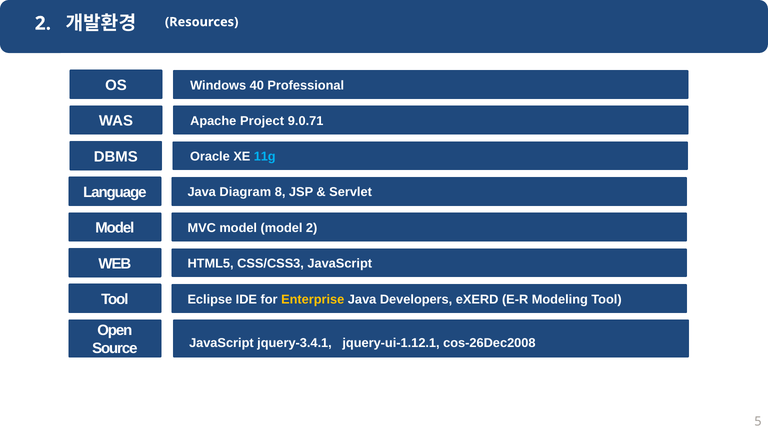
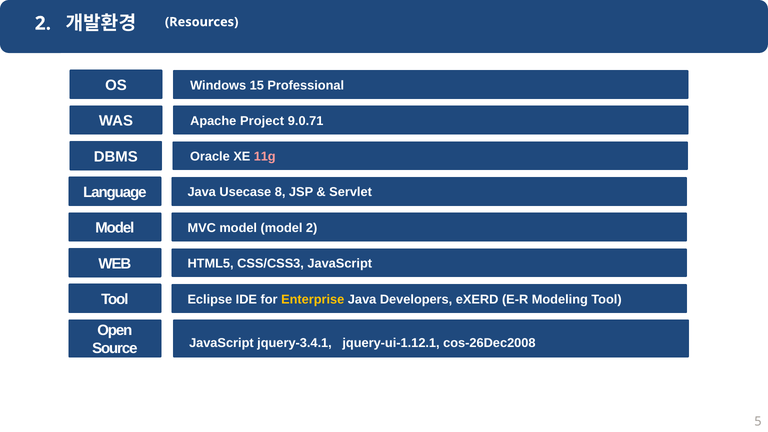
40: 40 -> 15 (257, 85)
11g colour: light blue -> pink (265, 157)
Diagram: Diagram -> Usecase (245, 192)
